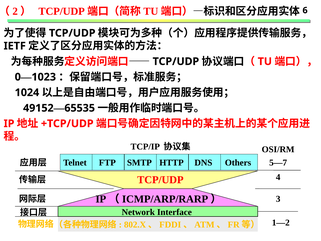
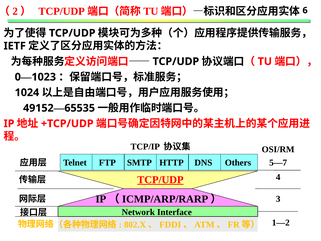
TCP/UDP underline: none -> present (160, 180)
